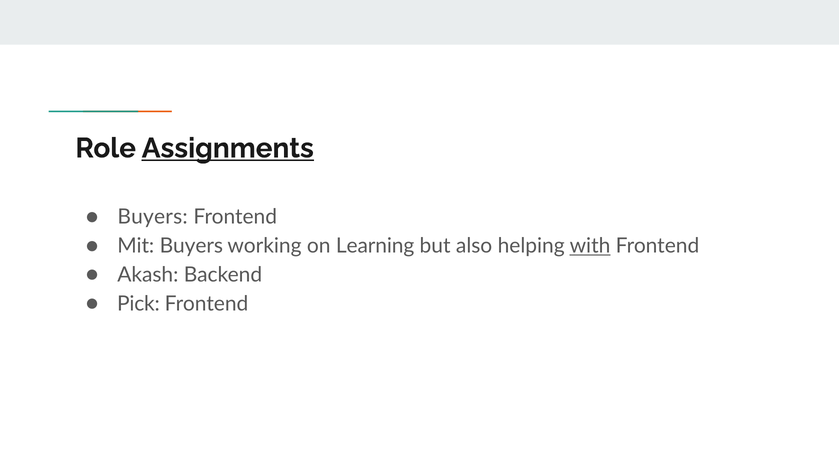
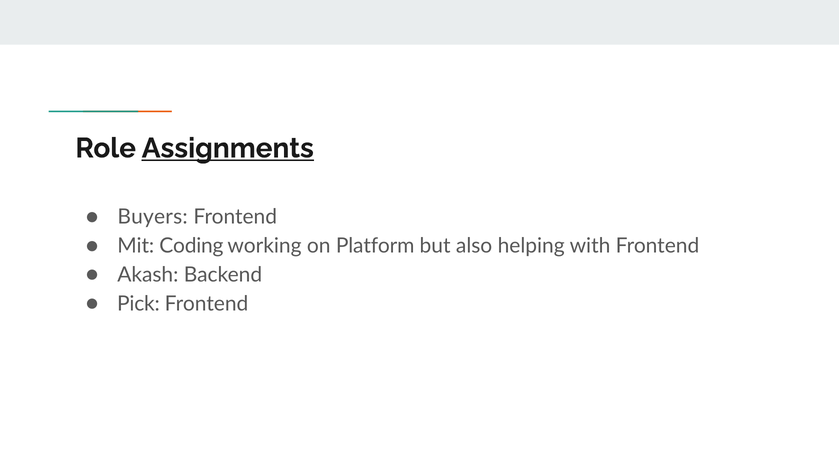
Mit Buyers: Buyers -> Coding (191, 246)
Learning: Learning -> Platform (375, 246)
with underline: present -> none (590, 246)
